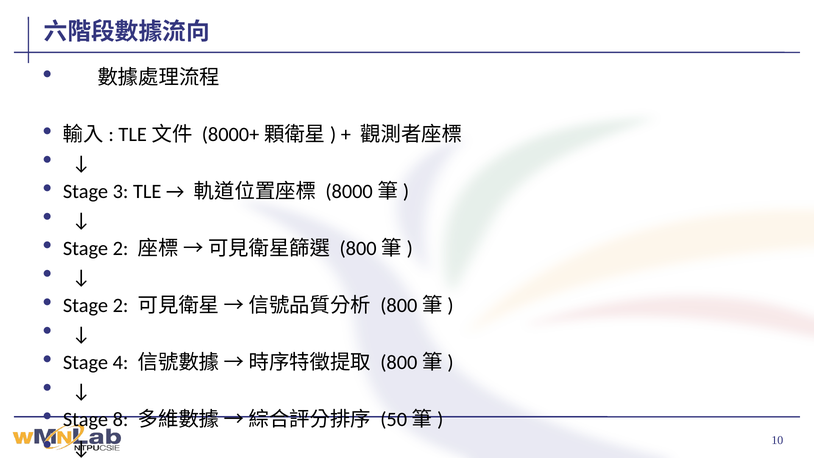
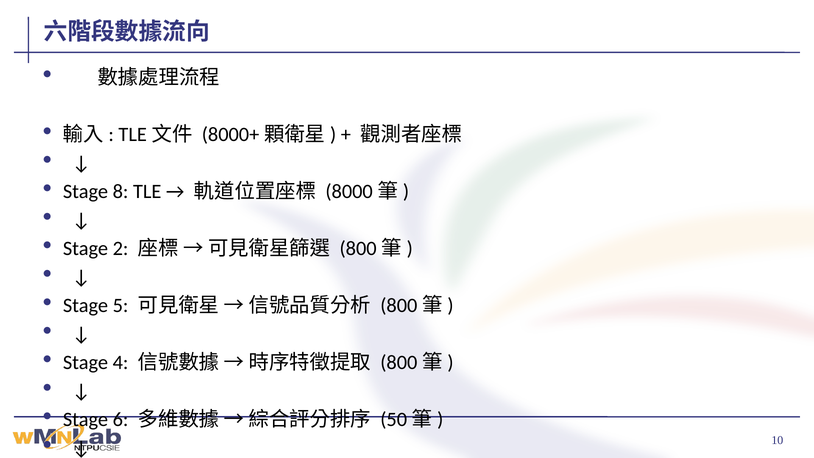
3: 3 -> 8 (121, 192)
2: 2 -> 5 (121, 306)
8: 8 -> 6 (121, 420)
